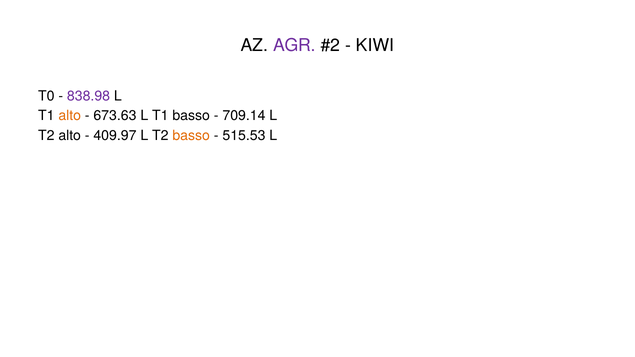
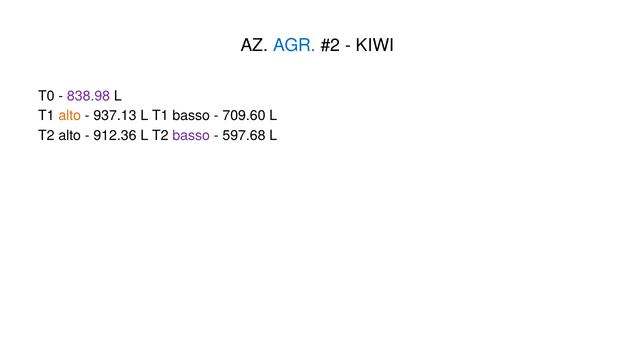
AGR colour: purple -> blue (294, 45)
673.63: 673.63 -> 937.13 (115, 116)
709.14: 709.14 -> 709.60 (244, 116)
409.97: 409.97 -> 912.36 (115, 135)
basso colour: orange -> purple (191, 135)
515.53: 515.53 -> 597.68 (244, 135)
